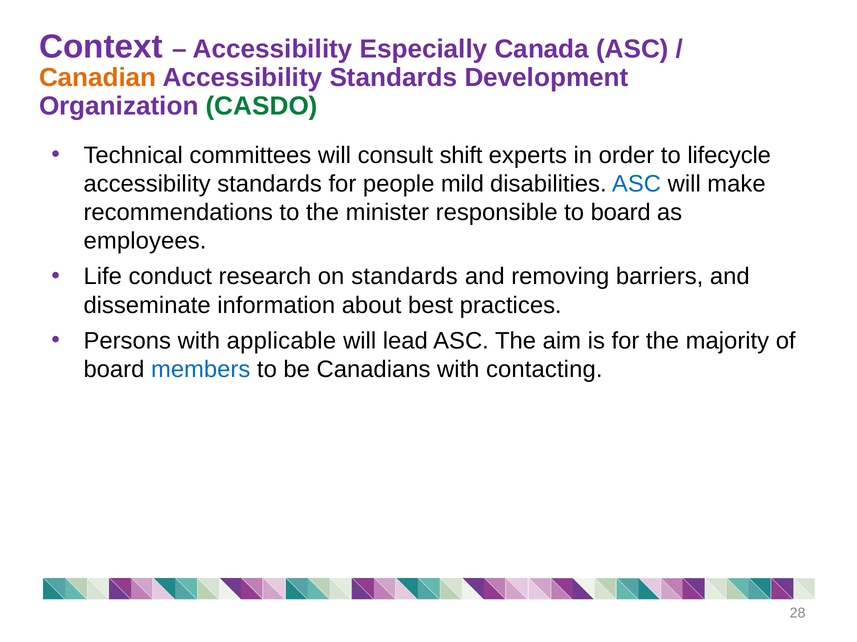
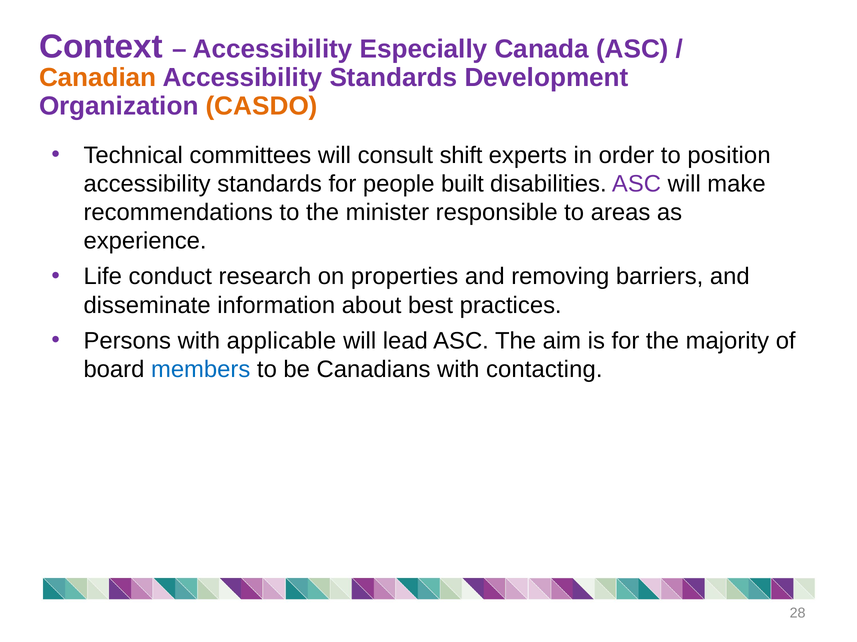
CASDO colour: green -> orange (262, 106)
lifecycle: lifecycle -> position (729, 155)
mild: mild -> built (462, 184)
ASC colour: blue -> purple (636, 184)
to board: board -> areas (621, 213)
employees: employees -> experience (145, 241)
on standards: standards -> properties (405, 277)
